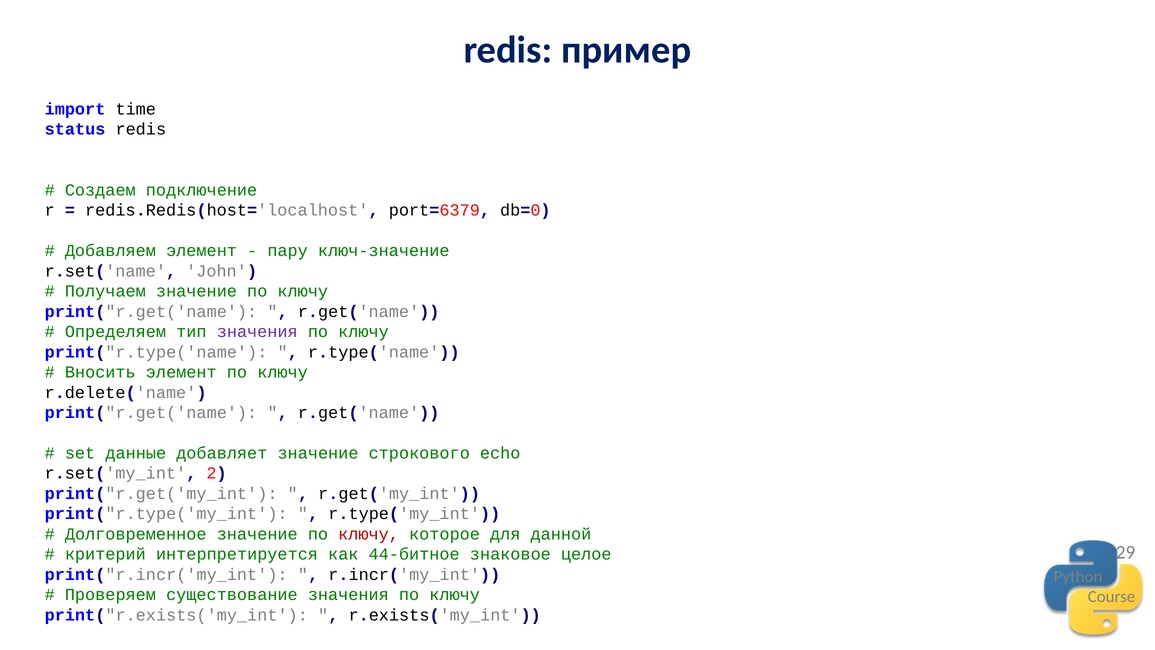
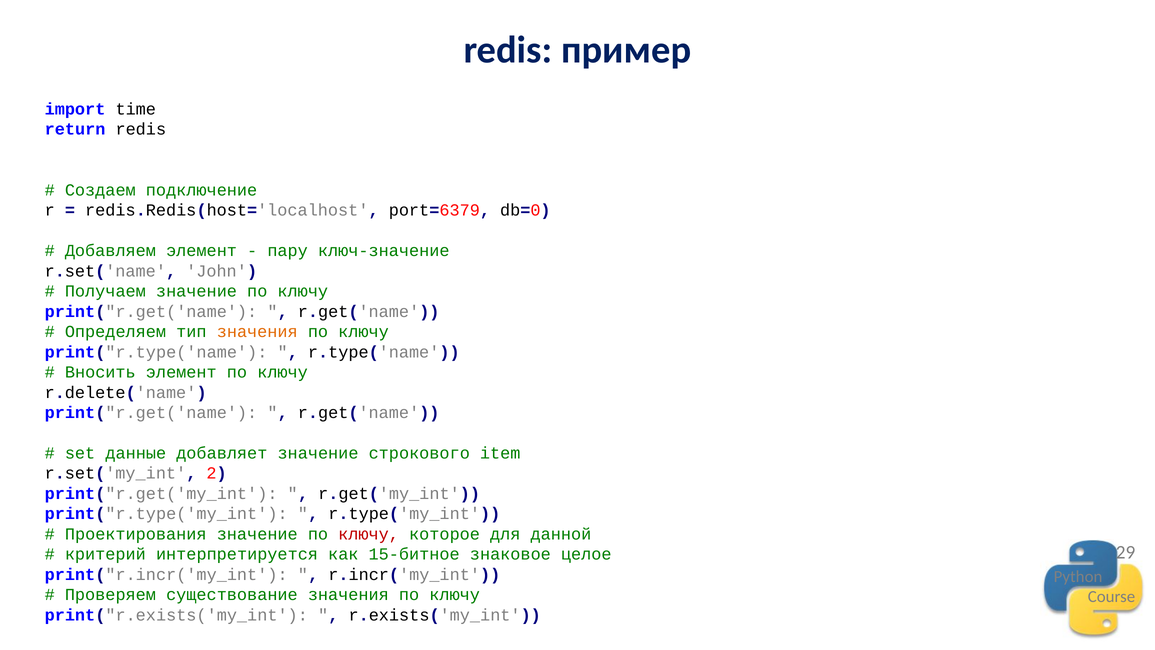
status: status -> return (75, 129)
значения colour: purple -> orange (257, 332)
echo: echo -> item (500, 453)
Долговременное: Долговременное -> Проектирования (136, 534)
44-битное: 44-битное -> 15-битное (414, 554)
